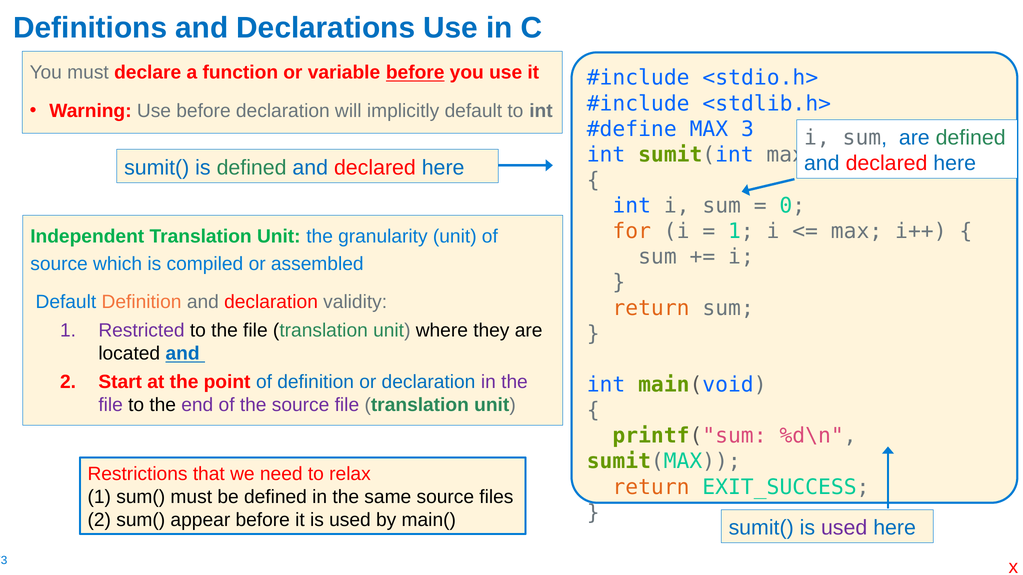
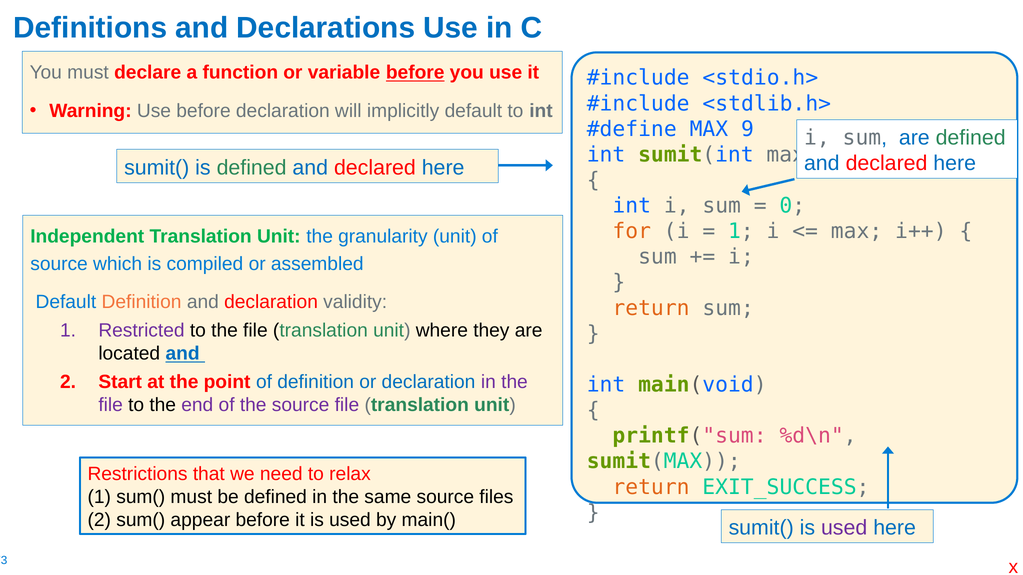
3: 3 -> 9 (747, 129)
